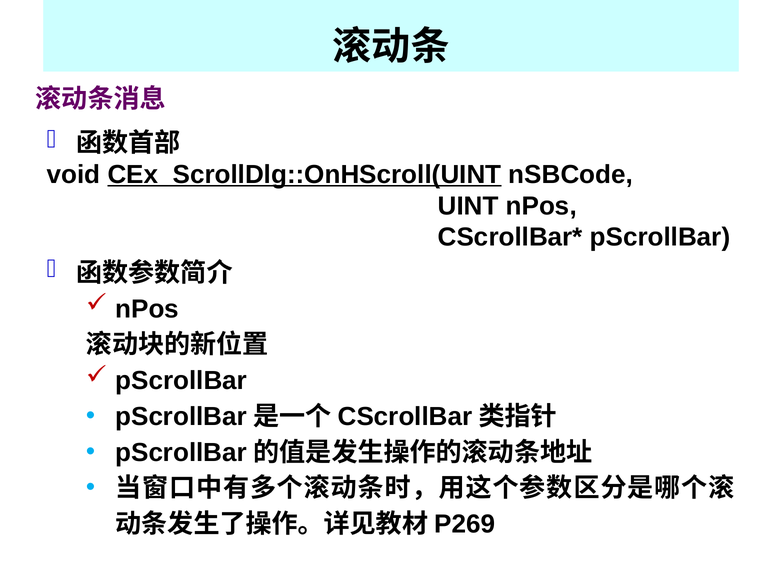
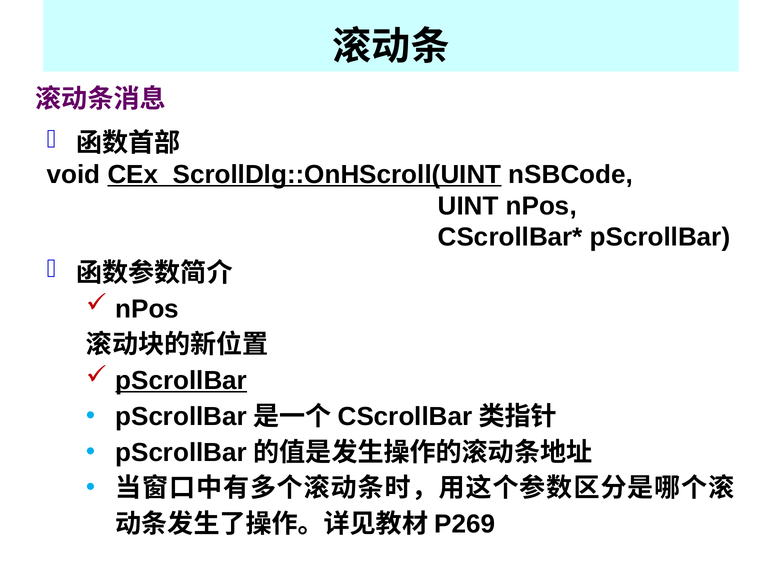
pScrollBar underline: none -> present (181, 380)
